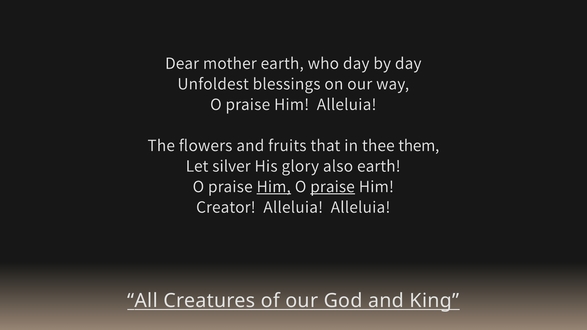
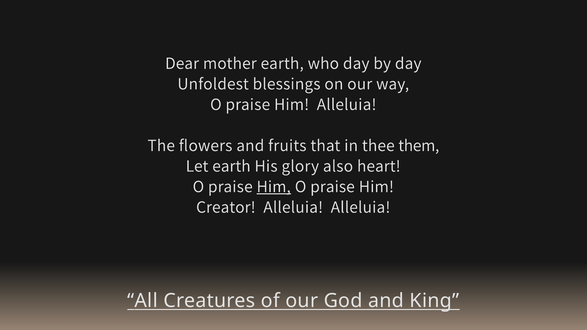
Let silver: silver -> earth (231, 166)
also earth: earth -> heart (379, 166)
praise underline: present -> none (332, 187)
